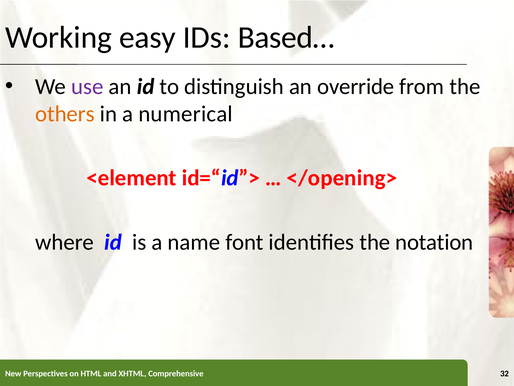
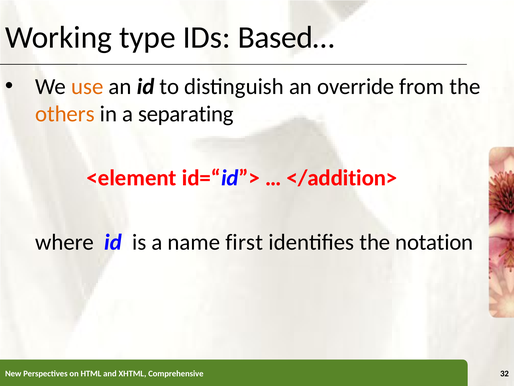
easy: easy -> type (147, 37)
use colour: purple -> orange (87, 86)
numerical: numerical -> separating (186, 114)
</opening>: </opening> -> </addition> (342, 178)
font: font -> first (244, 242)
